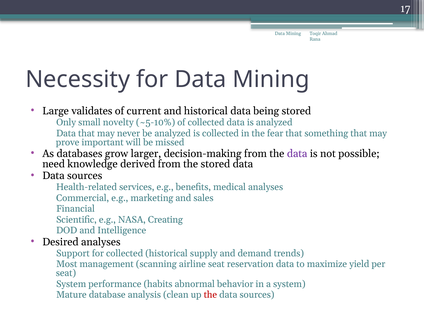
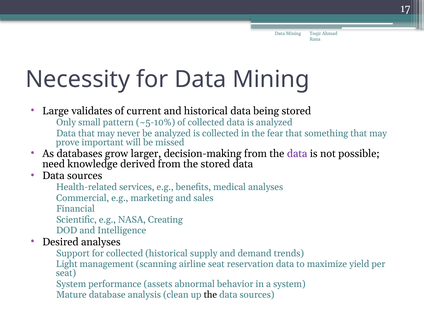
novelty: novelty -> pattern (118, 122)
Most: Most -> Light (67, 264)
habits: habits -> assets (158, 284)
the colour: red -> black (210, 295)
